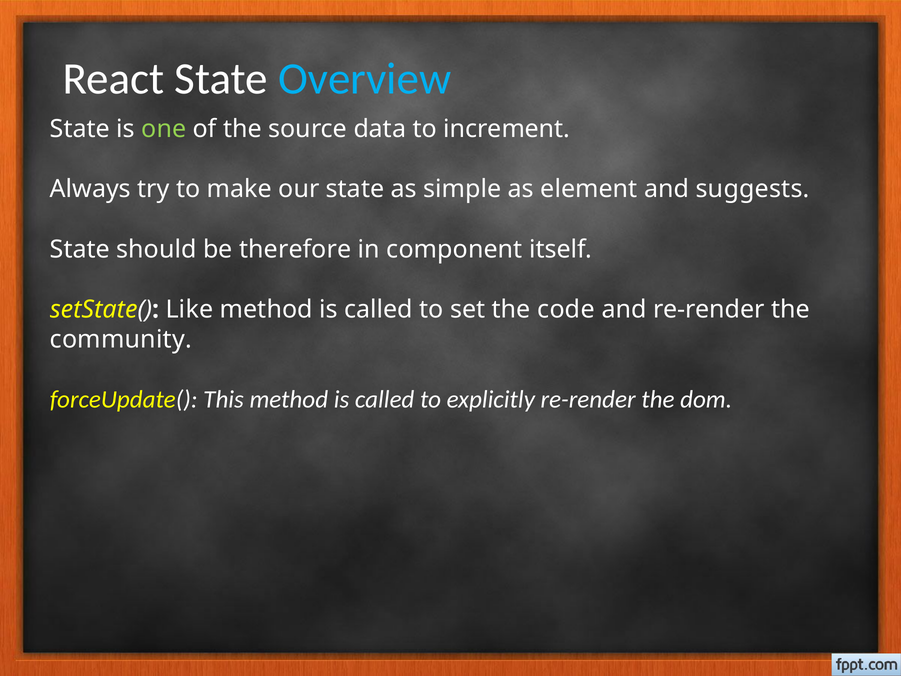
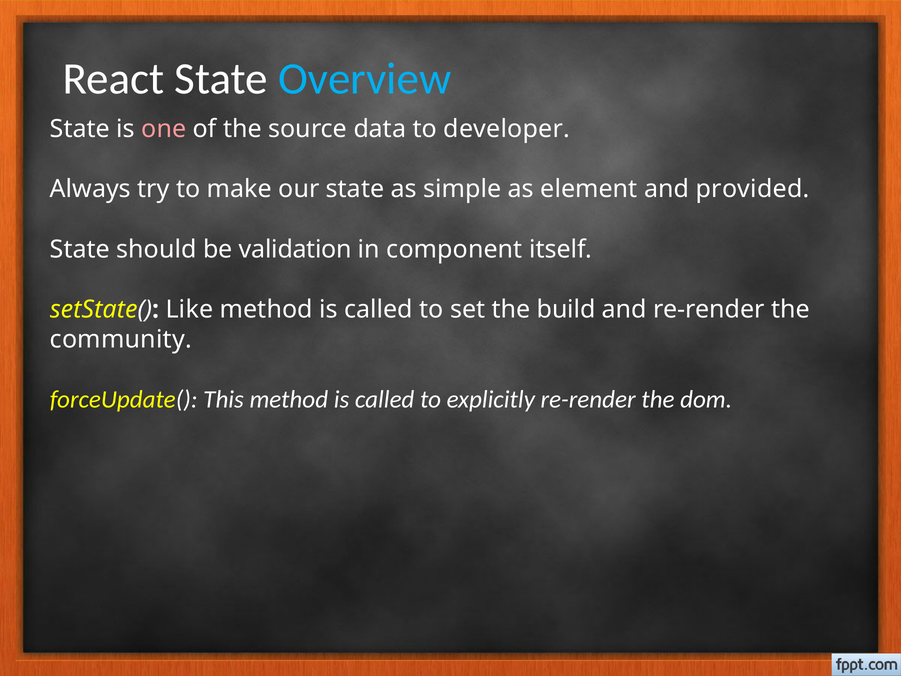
one colour: light green -> pink (164, 129)
increment: increment -> developer (507, 129)
suggests: suggests -> provided (753, 189)
therefore: therefore -> validation (295, 249)
code: code -> build (566, 309)
